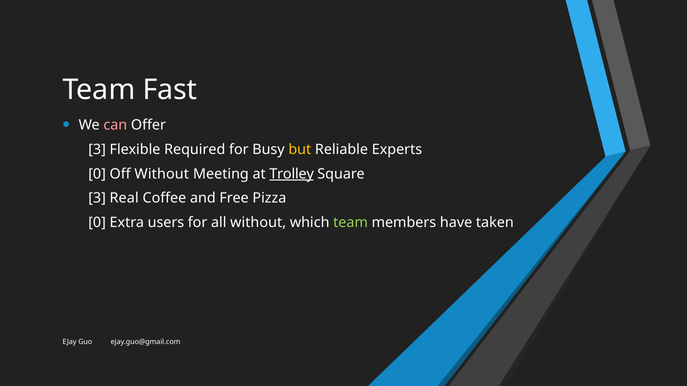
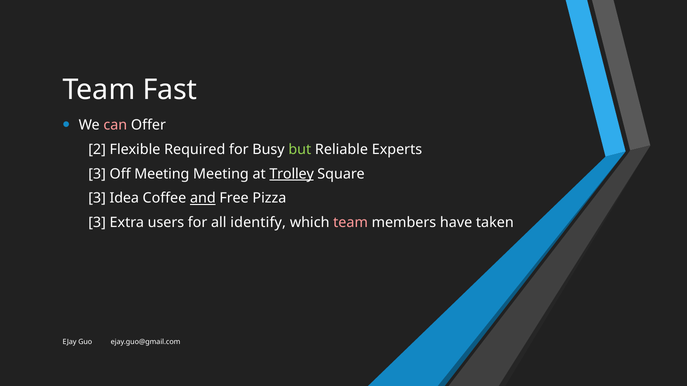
3: 3 -> 2 (97, 150)
but colour: yellow -> light green (300, 150)
0: 0 -> 3 (97, 174)
Off Without: Without -> Meeting (162, 174)
Real: Real -> Idea (124, 198)
and underline: none -> present (203, 198)
0: 0 -> 3 (97, 223)
all without: without -> identify (258, 223)
team colour: light green -> pink (351, 223)
